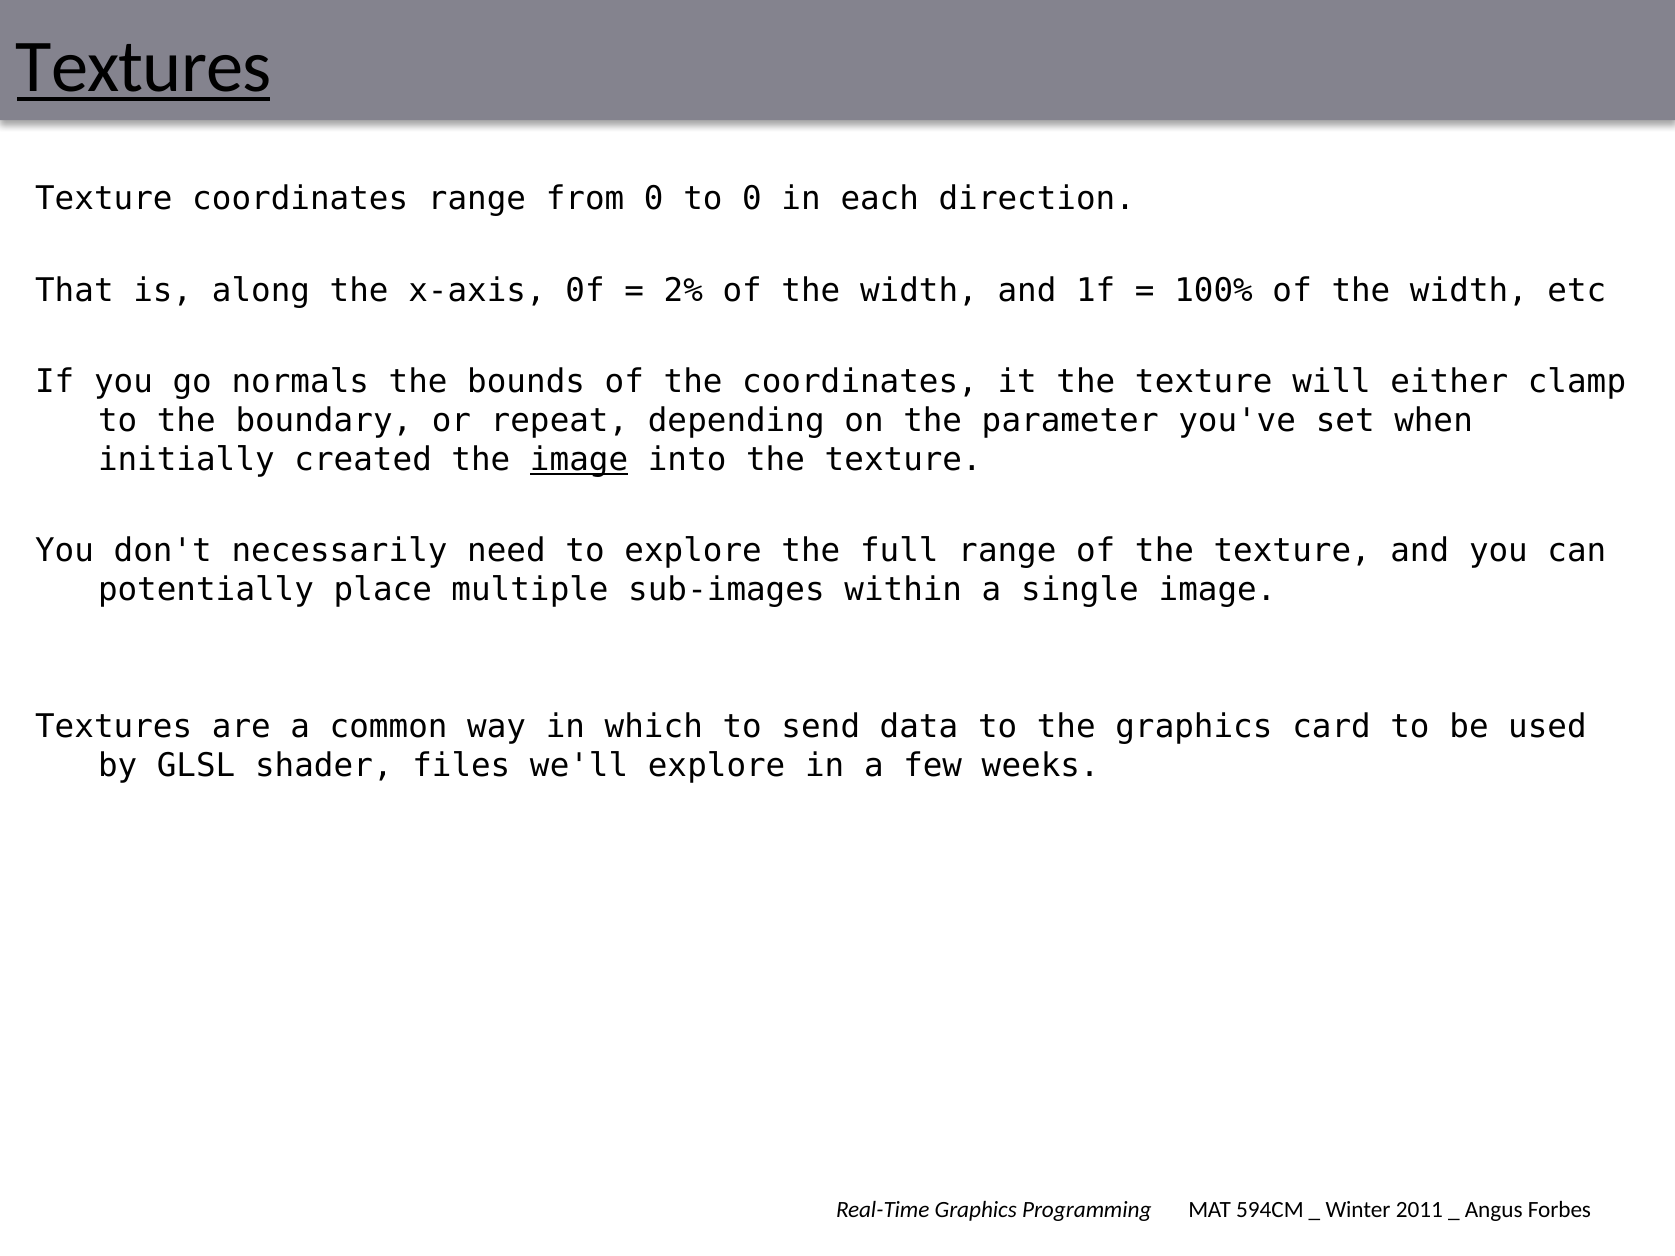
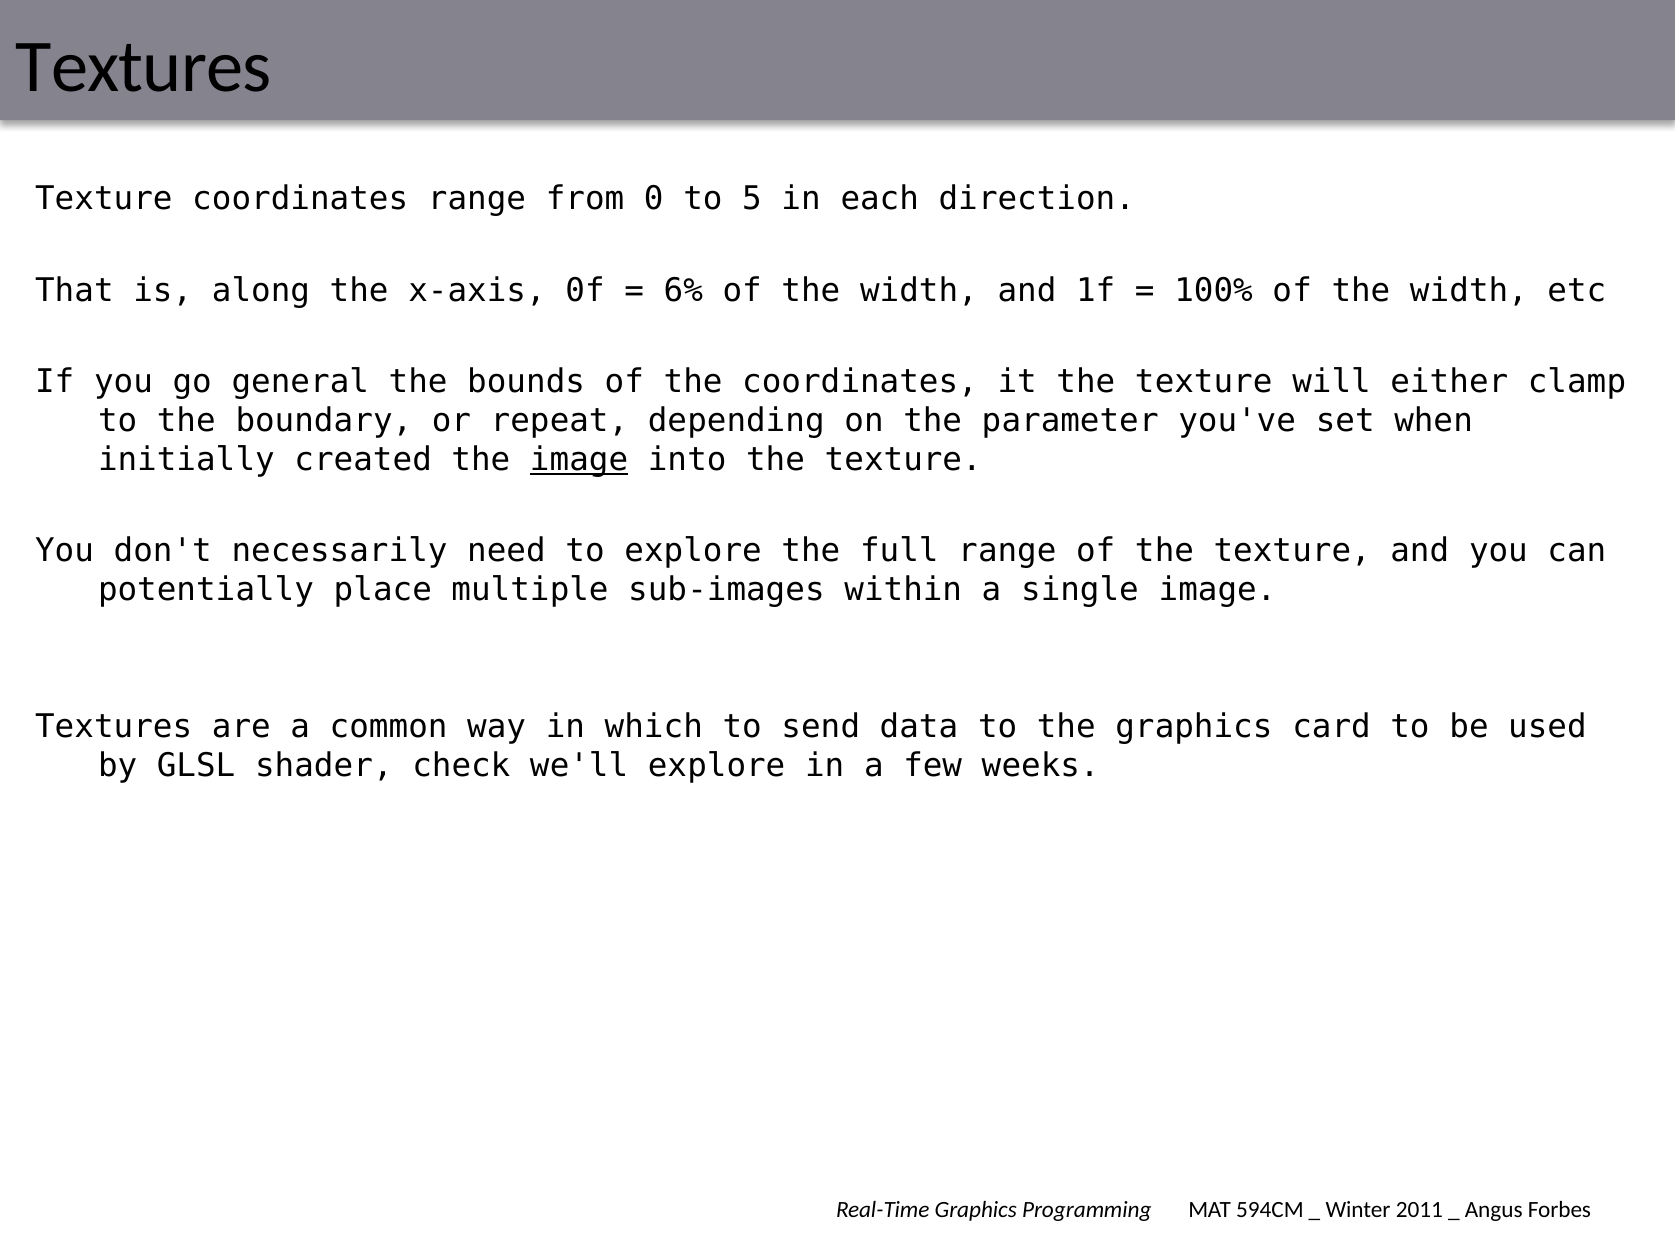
Textures underline: present -> none (144, 67)
to 0: 0 -> 5 (752, 199)
2%: 2% -> 6% (683, 290)
normals: normals -> general (300, 382)
files: files -> check (461, 766)
